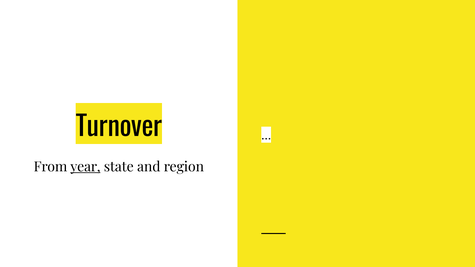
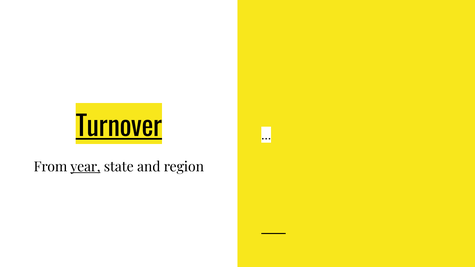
Turnover underline: none -> present (119, 127)
